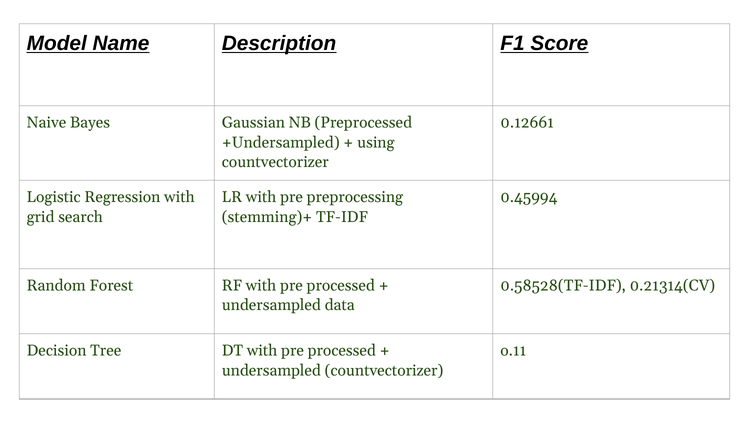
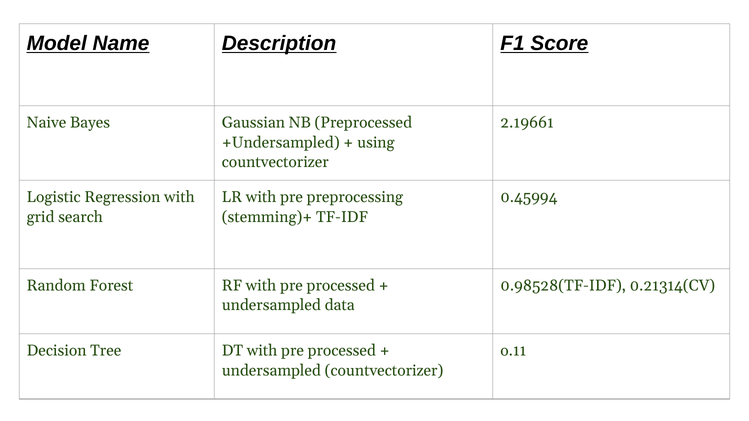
0.12661: 0.12661 -> 2.19661 (527, 123)
0.58528(TF-IDF: 0.58528(TF-IDF -> 0.98528(TF-IDF (563, 286)
